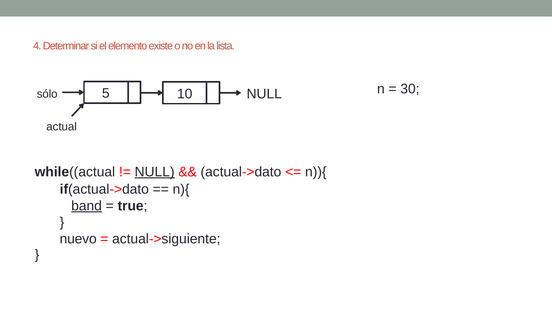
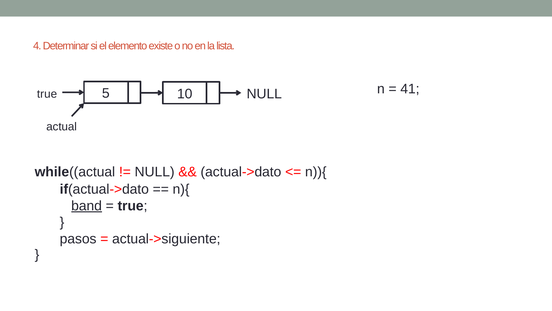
30: 30 -> 41 (410, 89)
sólo: sólo -> true (47, 94)
NULL underline: present -> none (155, 172)
nuevo: nuevo -> pasos (78, 239)
